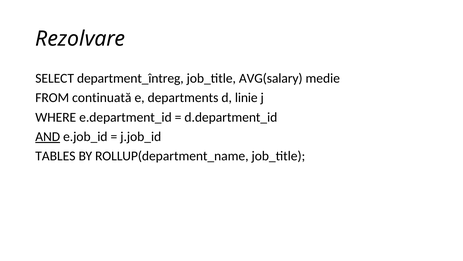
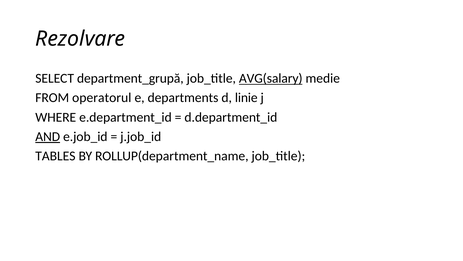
department_întreg: department_întreg -> department_grupă (130, 78)
AVG(salary underline: none -> present (271, 78)
continuată: continuată -> operatorul (102, 98)
